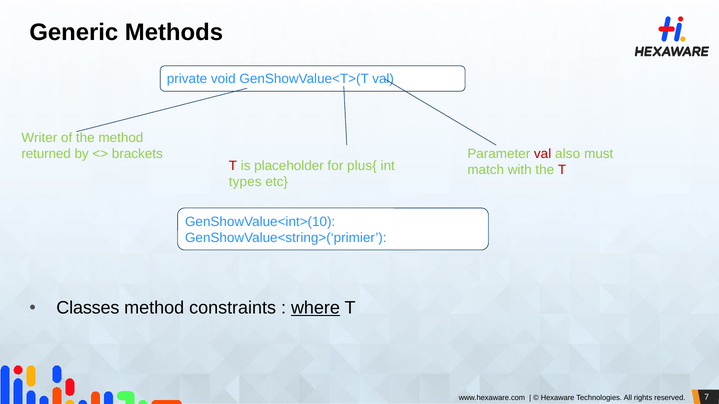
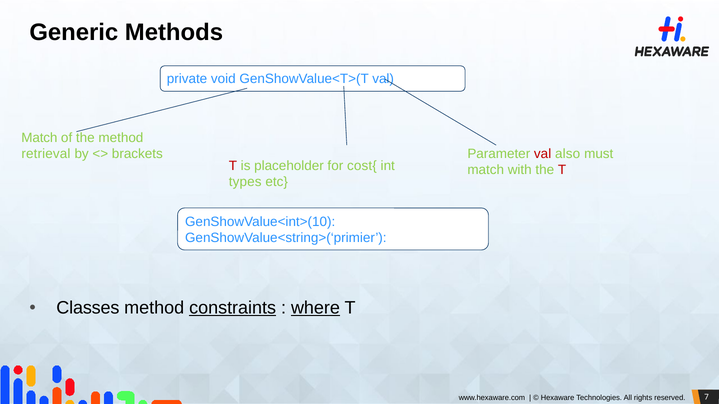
Writer: Writer -> Match (39, 138)
returned: returned -> retrieval (46, 154)
plus{: plus{ -> cost{ (362, 166)
constraints underline: none -> present (233, 308)
